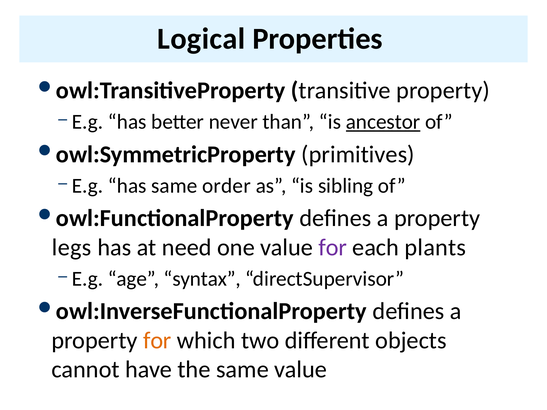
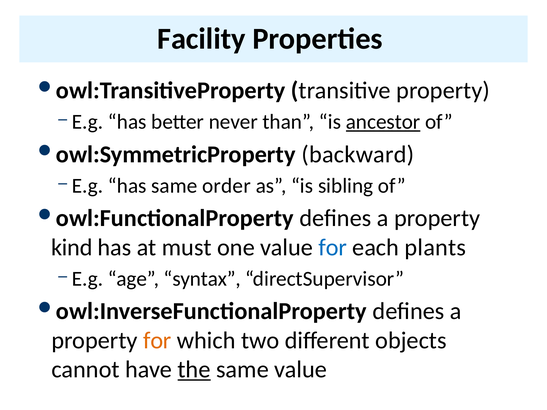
Logical: Logical -> Facility (201, 39)
primitives: primitives -> backward (358, 154)
legs: legs -> kind (72, 247)
need: need -> must (187, 247)
for colour: purple -> blue (333, 247)
the underline: none -> present (194, 370)
